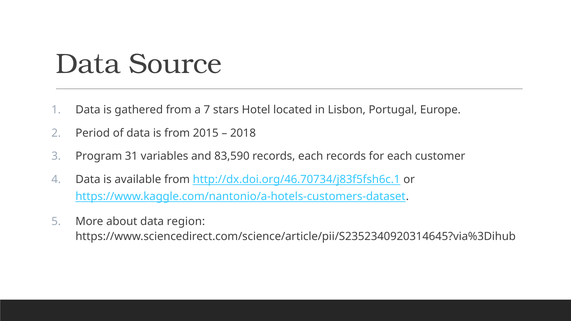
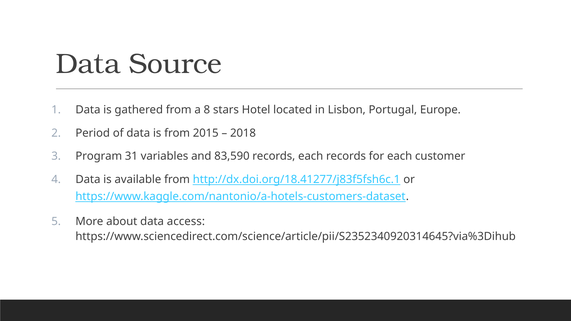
7: 7 -> 8 (207, 110)
http://dx.doi.org/46.70734/j83f5fsh6c.1: http://dx.doi.org/46.70734/j83f5fsh6c.1 -> http://dx.doi.org/18.41277/j83f5fsh6c.1 (297, 180)
region: region -> access (186, 222)
